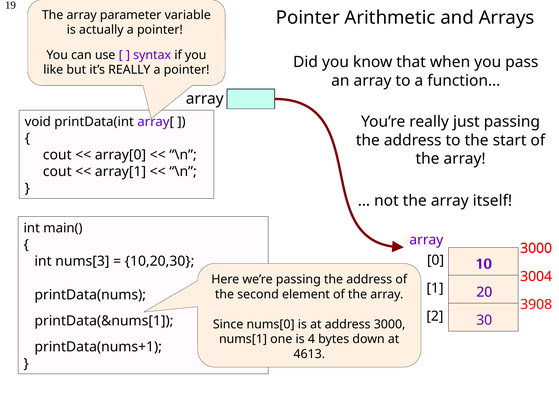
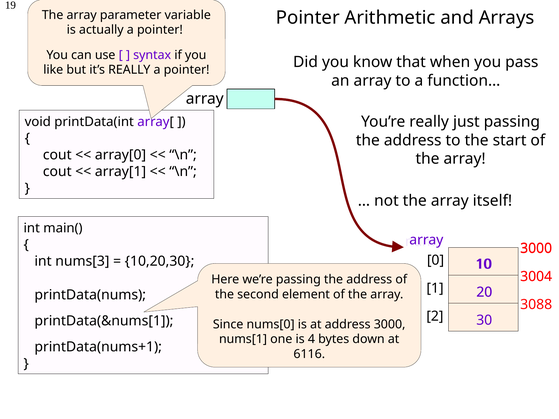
3908: 3908 -> 3088 (536, 305)
4613: 4613 -> 6116 (309, 354)
